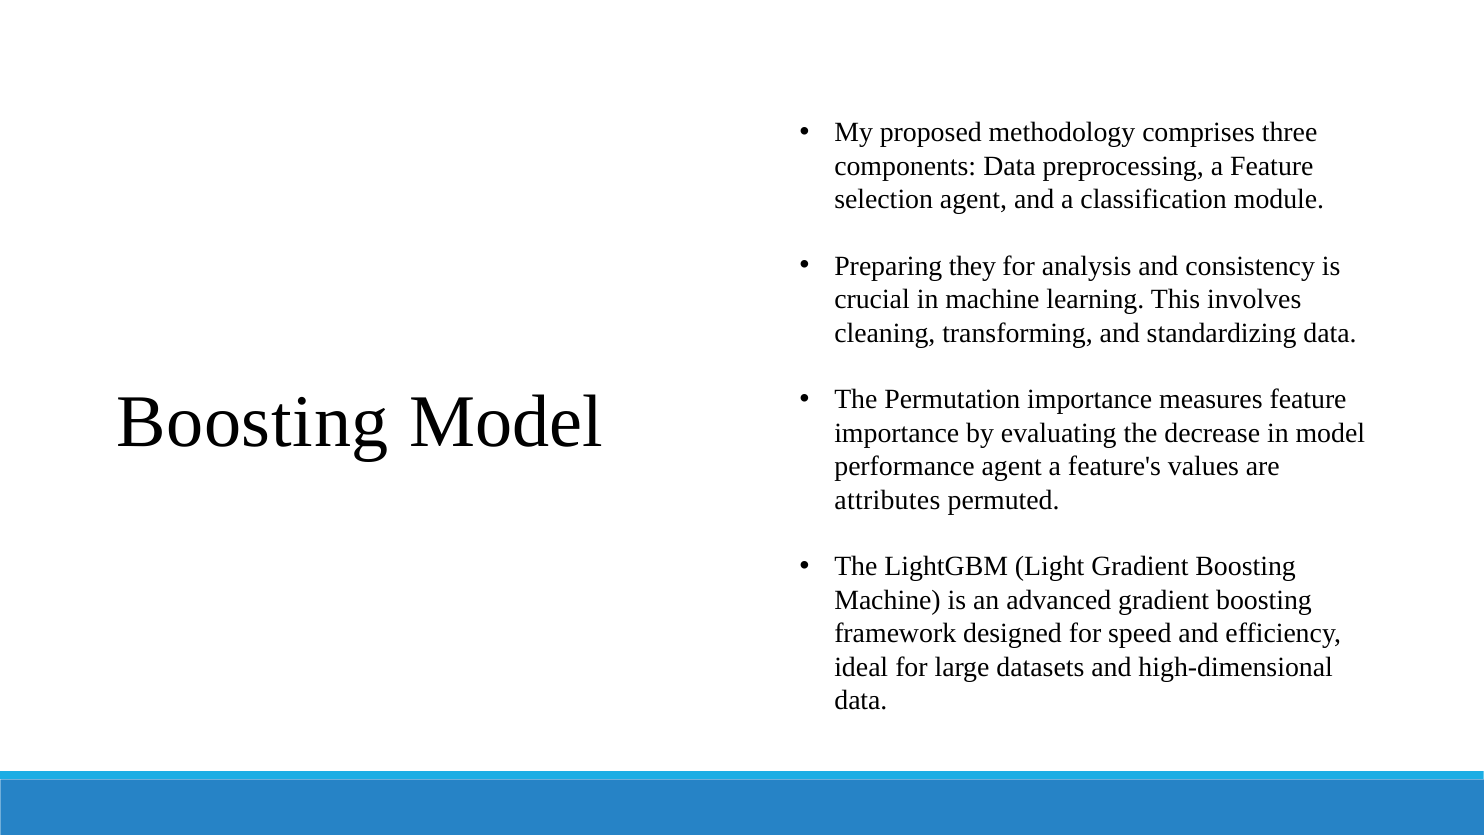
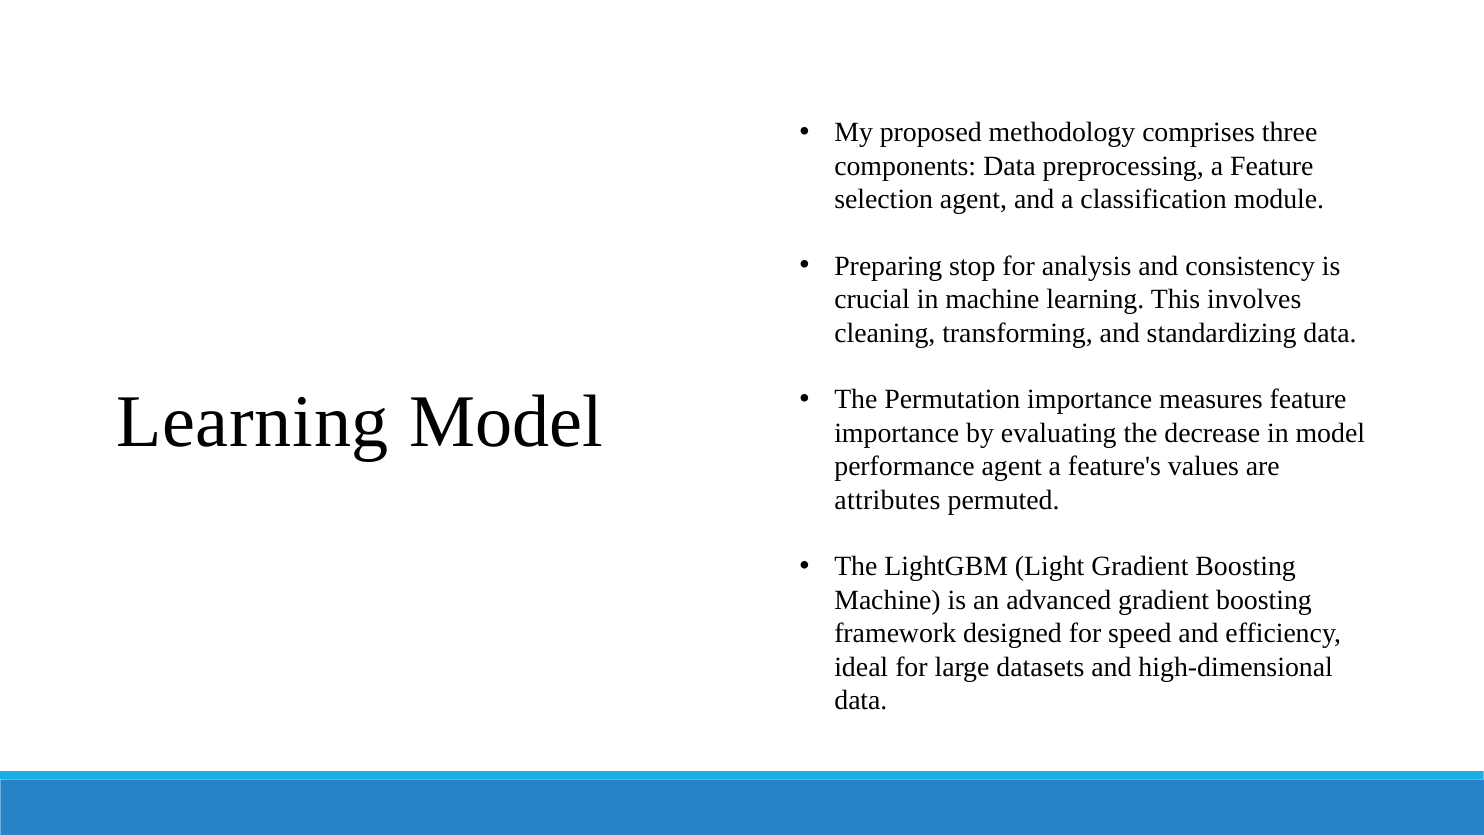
they: they -> stop (972, 266)
Boosting: Boosting -> Learning (253, 422)
